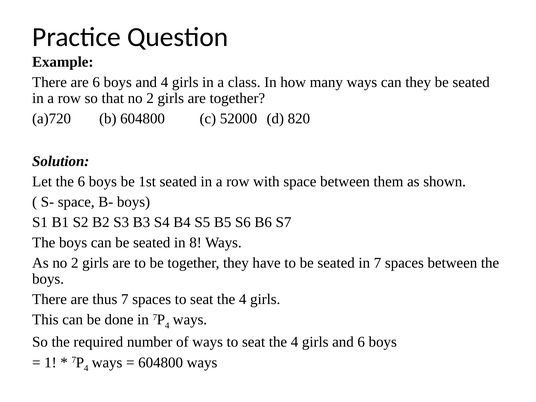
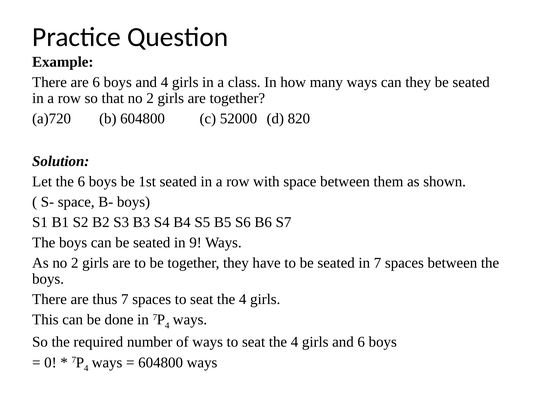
8: 8 -> 9 (196, 243)
1: 1 -> 0 (50, 362)
